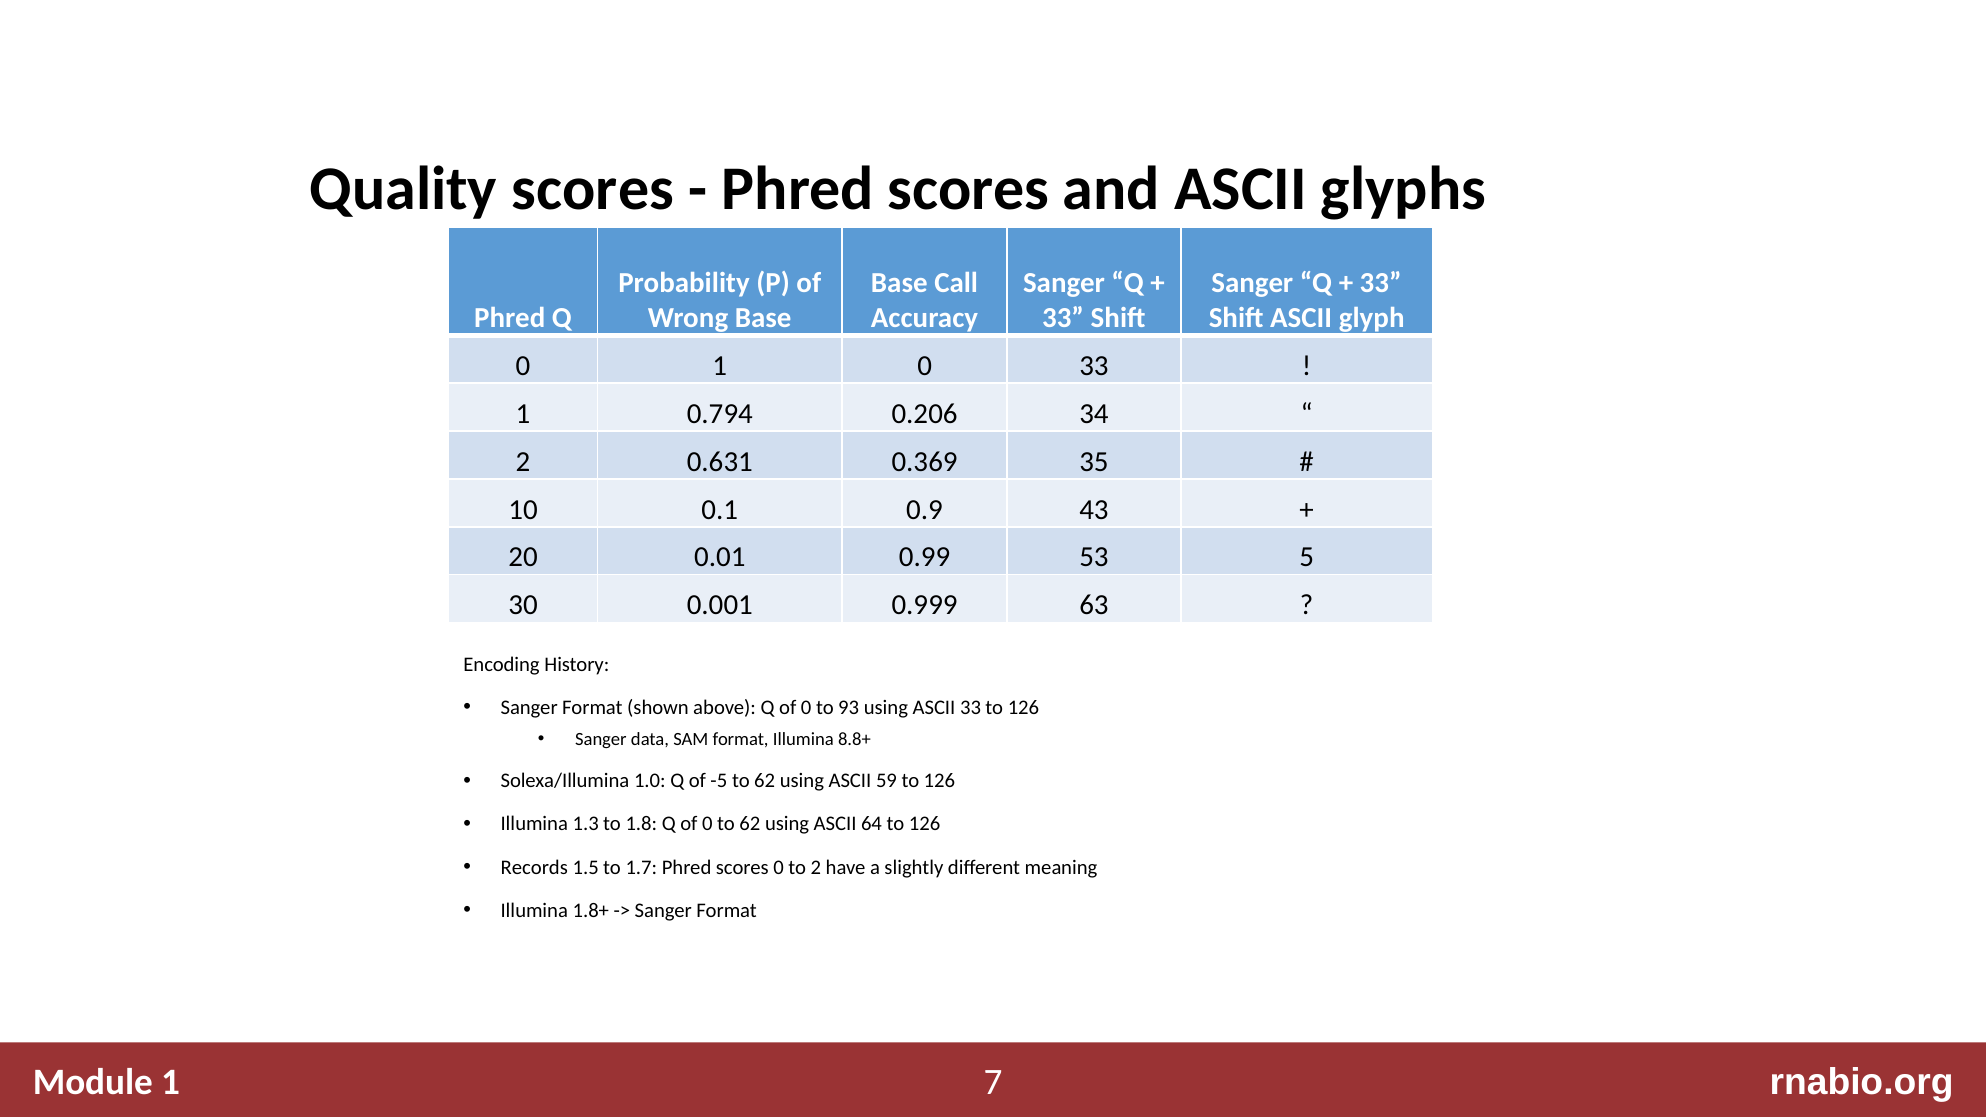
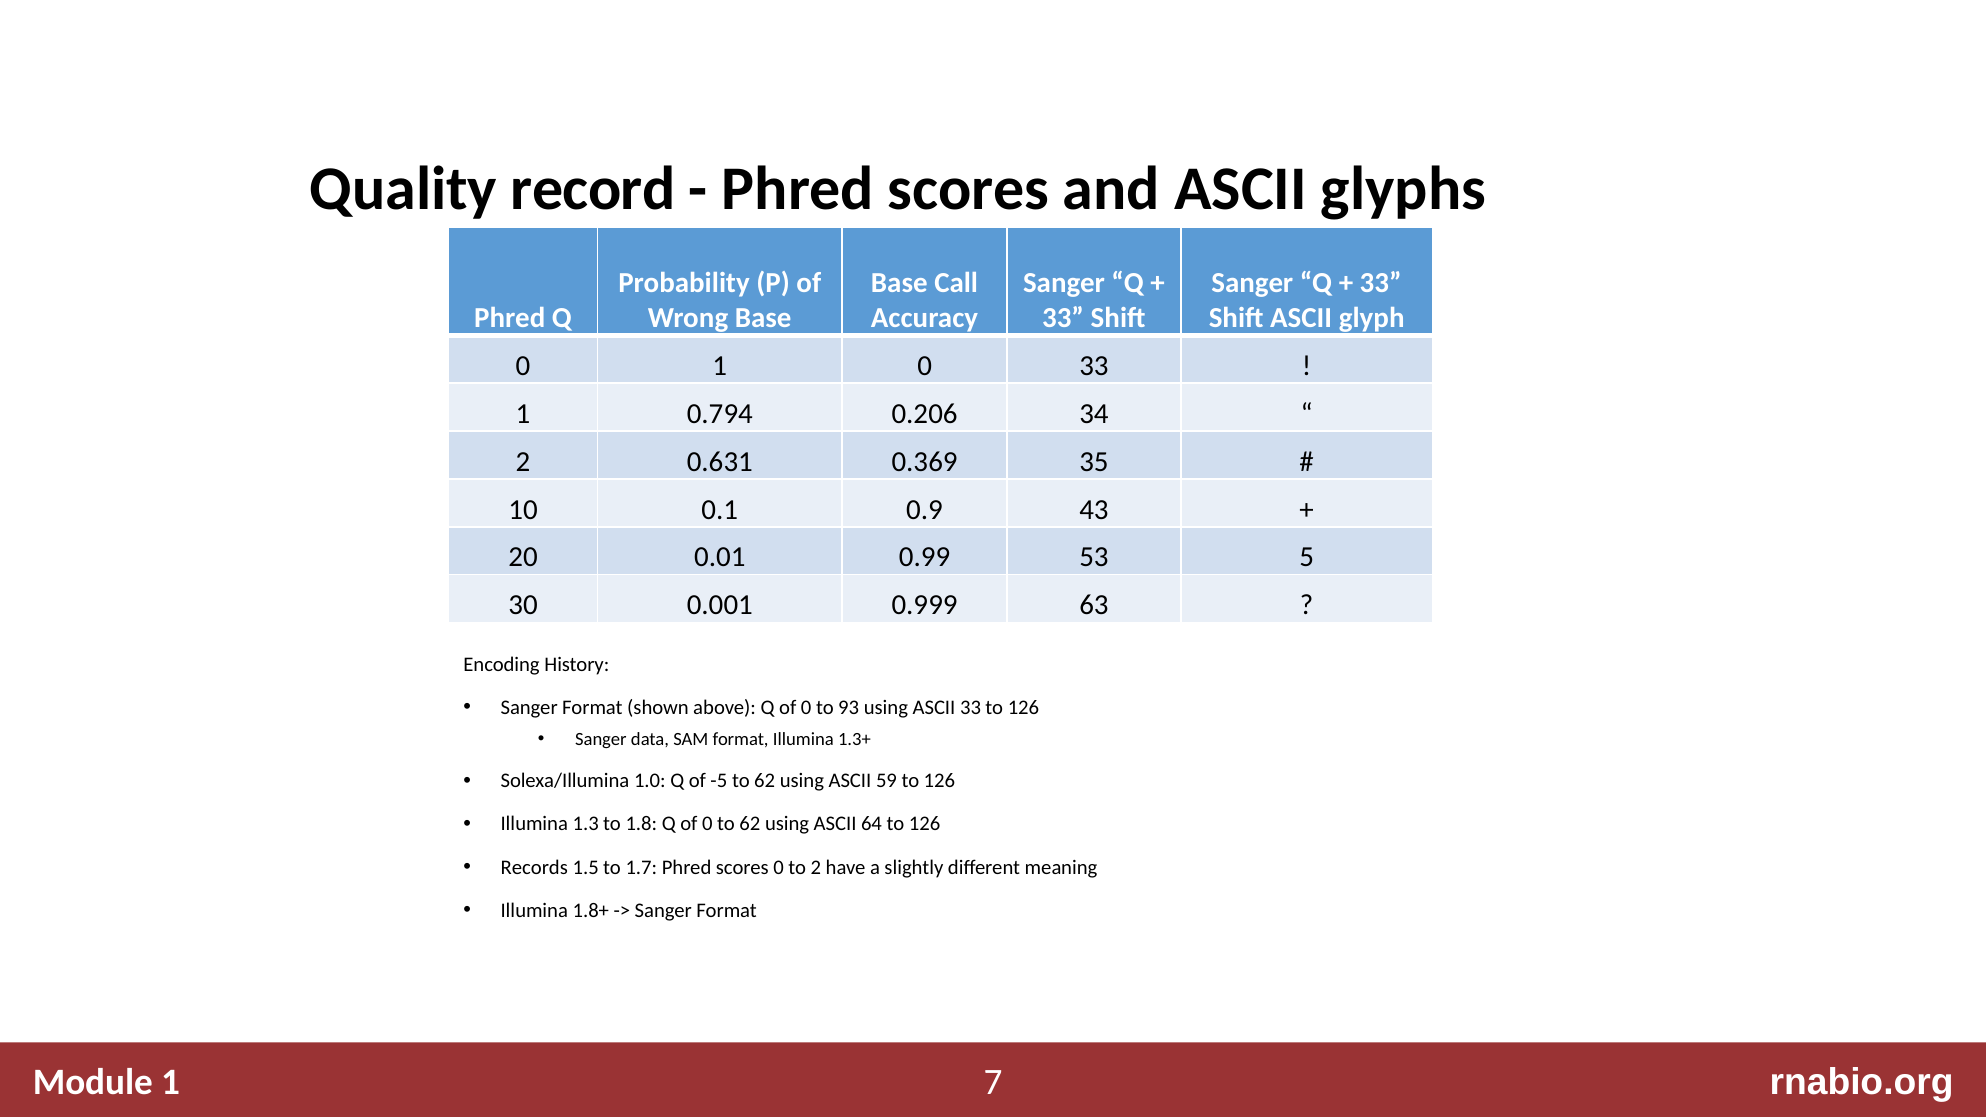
Quality scores: scores -> record (593, 189)
8.8+: 8.8+ -> 1.3+ (854, 739)
